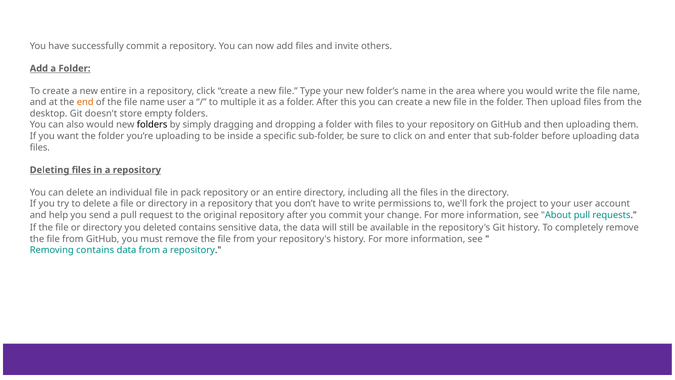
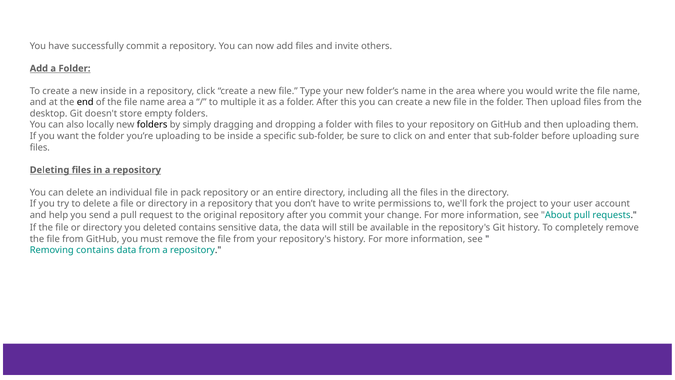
new entire: entire -> inside (113, 91)
end colour: orange -> black (85, 102)
name user: user -> area (177, 102)
also would: would -> locally (100, 125)
uploading data: data -> sure (629, 136)
